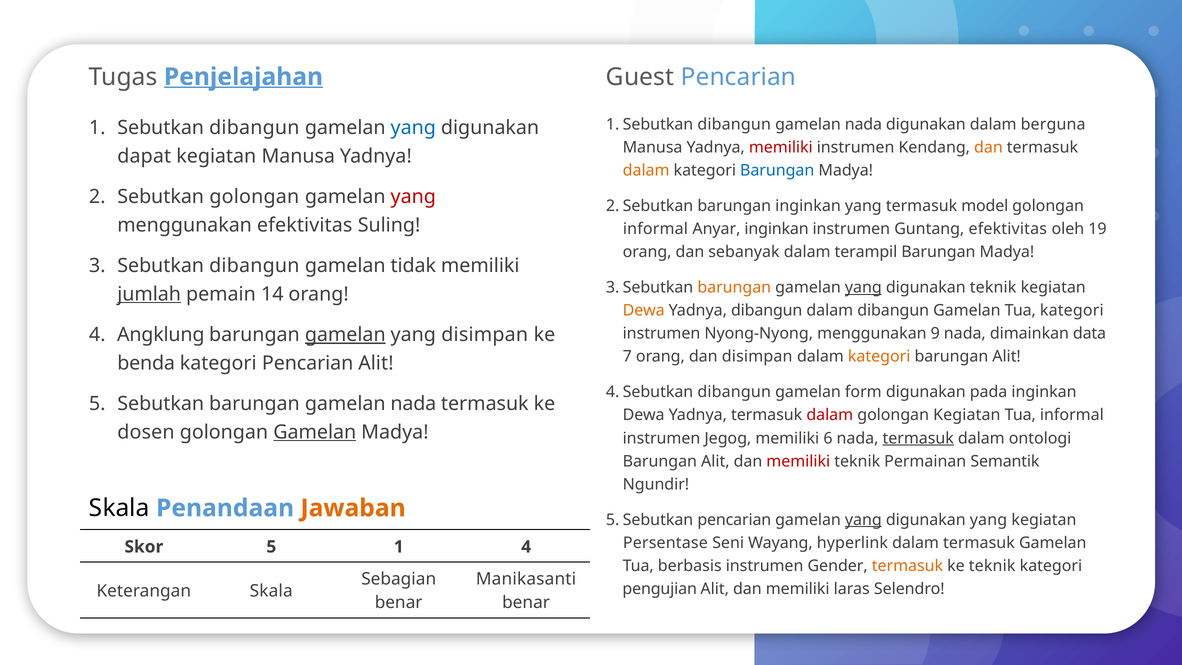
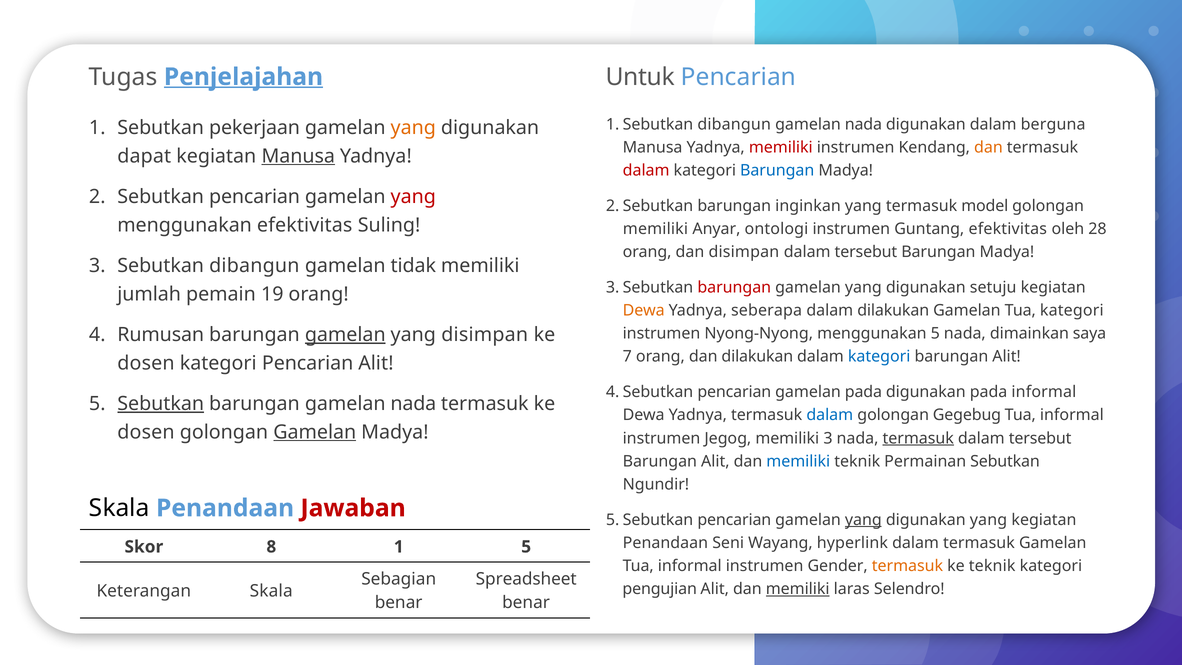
Guest: Guest -> Untuk (640, 77)
1 Sebutkan dibangun: dibangun -> pekerjaan (255, 128)
yang colour: blue -> orange (413, 128)
Manusa underline: none -> present (298, 156)
dalam colour: orange -> red (646, 171)
Sebutkan golongan: golongan -> pencarian (255, 197)
informal: informal -> memiliki (655, 229)
Anyar inginkan: inginkan -> ontologi (776, 229)
19: 19 -> 28 (1097, 229)
dan sebanyak: sebanyak -> disimpan (744, 252)
terampil: terampil -> tersebut (866, 252)
barungan colour: orange -> red (734, 287)
yang underline: present -> none (863, 287)
digunakan teknik: teknik -> setuju (993, 287)
jumlah underline: present -> none (149, 294)
14: 14 -> 19 (272, 294)
Yadnya dibangun: dibangun -> seberapa (767, 311)
dalam dibangun: dibangun -> dilakukan (893, 311)
menggunakan 9: 9 -> 5 (935, 334)
data: data -> saya (1090, 334)
Angklung: Angklung -> Rumusan (161, 335)
dan disimpan: disimpan -> dilakukan (757, 357)
kategori colour: orange -> blue (879, 357)
benda: benda -> dosen (146, 363)
dibangun: dibangun -> pencarian (734, 392)
gamelan form: form -> pada (863, 392)
pada inginkan: inginkan -> informal (1044, 392)
Sebutkan underline: none -> present (161, 404)
dalam colour: red -> blue (830, 415)
golongan Kegiatan: Kegiatan -> Gegebug (967, 415)
memiliki 6: 6 -> 3 (828, 438)
ontologi: ontologi -> tersebut (1040, 438)
memiliki colour: red -> blue (798, 461)
Permainan Semantik: Semantik -> Sebutkan (1005, 461)
Jawaban colour: orange -> red (353, 508)
Persentase: Persentase -> Penandaan (665, 543)
Skor 5: 5 -> 8 (271, 547)
1 4: 4 -> 5 (526, 547)
berbasis: berbasis -> informal (690, 566)
Manikasanti: Manikasanti -> Spreadsheet (526, 579)
memiliki underline: none -> present (798, 589)
